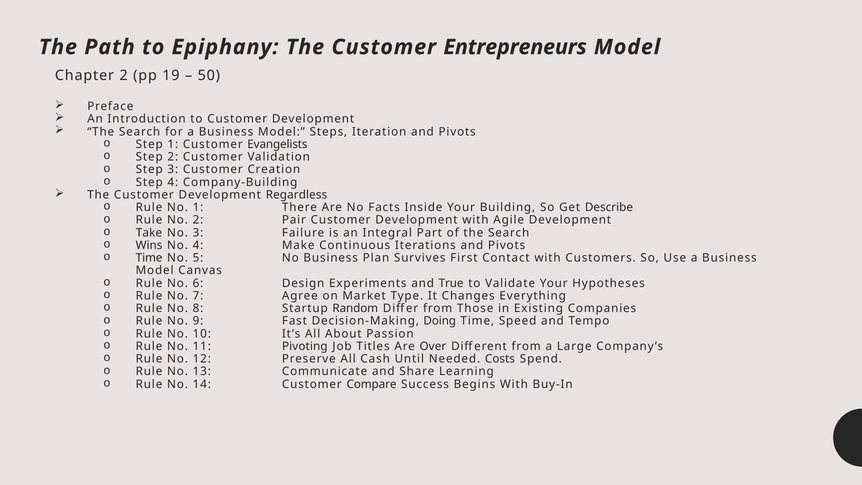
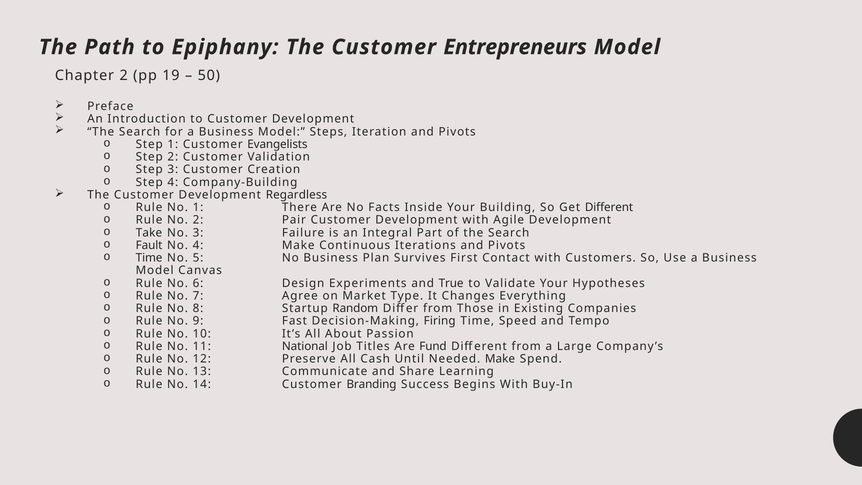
Get Describe: Describe -> Different (609, 207)
Wins: Wins -> Fault (149, 245)
Doing: Doing -> Firing (440, 321)
Pivoting: Pivoting -> National (305, 346)
Over: Over -> Fund (433, 346)
Needed Costs: Costs -> Make (500, 359)
Compare: Compare -> Branding (371, 384)
